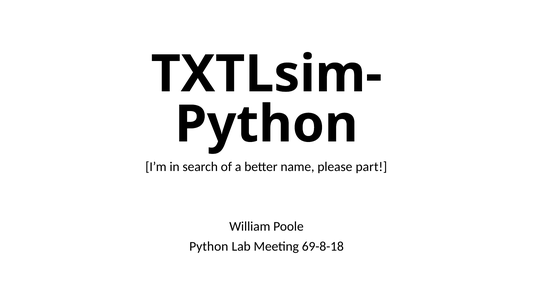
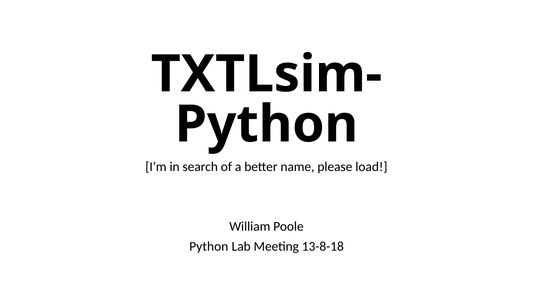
part: part -> load (371, 167)
69-8-18: 69-8-18 -> 13-8-18 (323, 246)
